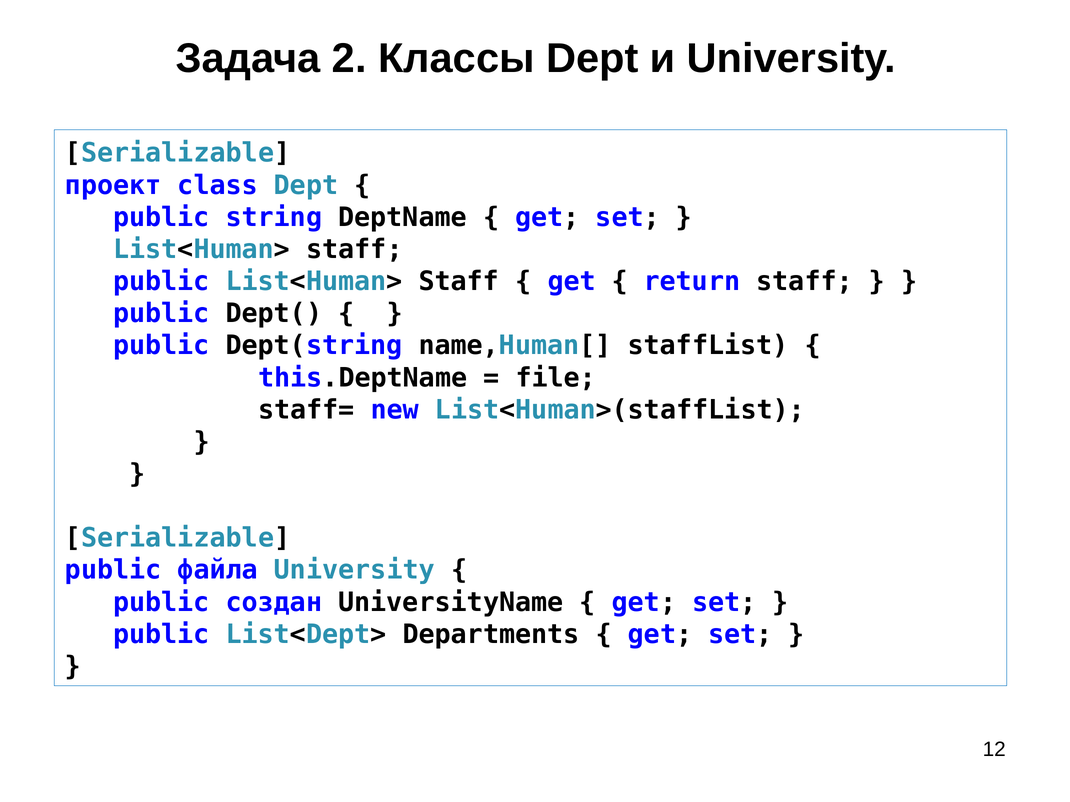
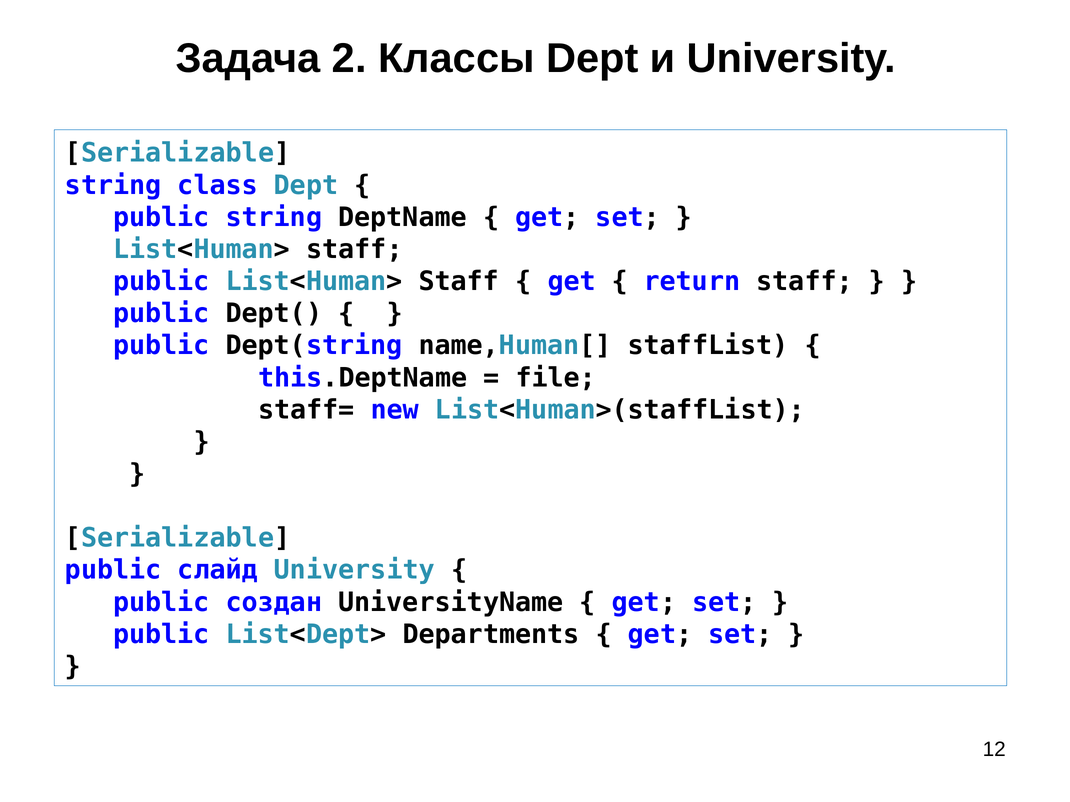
проект: проект -> string (113, 185)
файла: файла -> слайд (218, 571)
